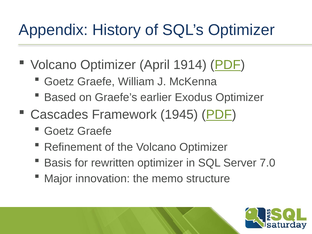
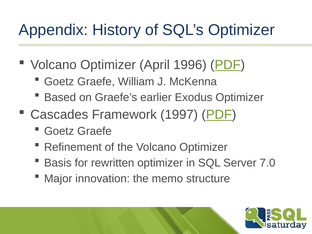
1914: 1914 -> 1996 (190, 65)
1945: 1945 -> 1997 (179, 115)
